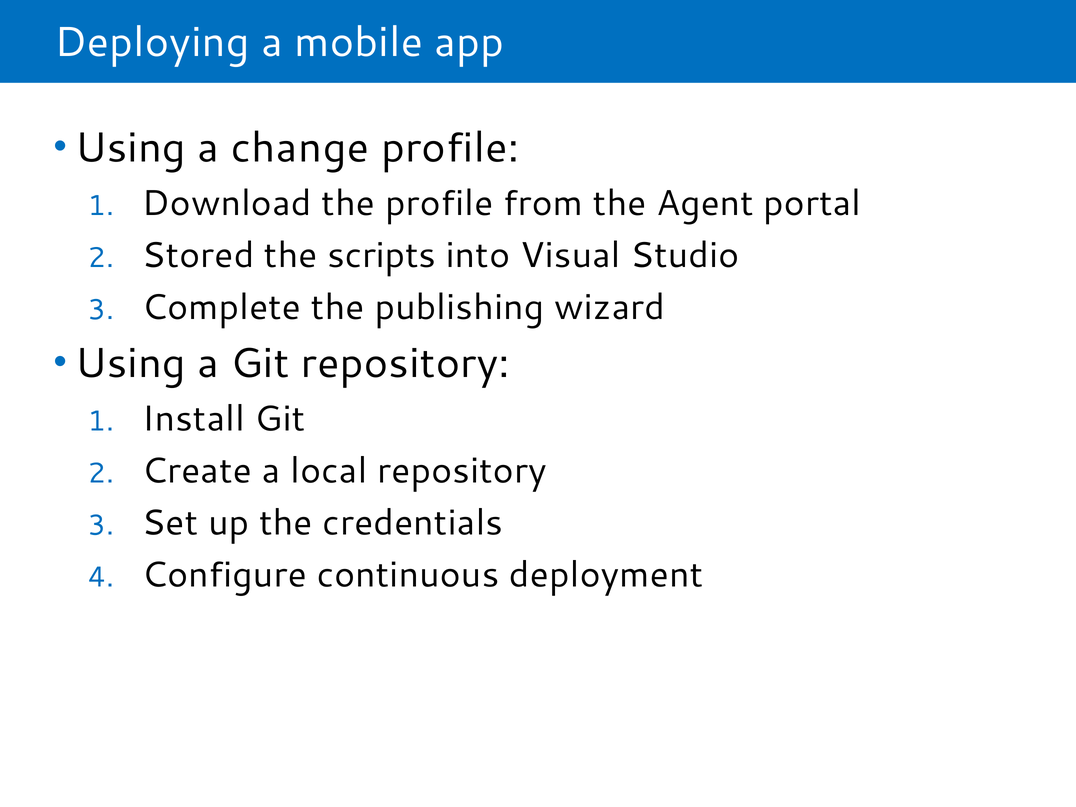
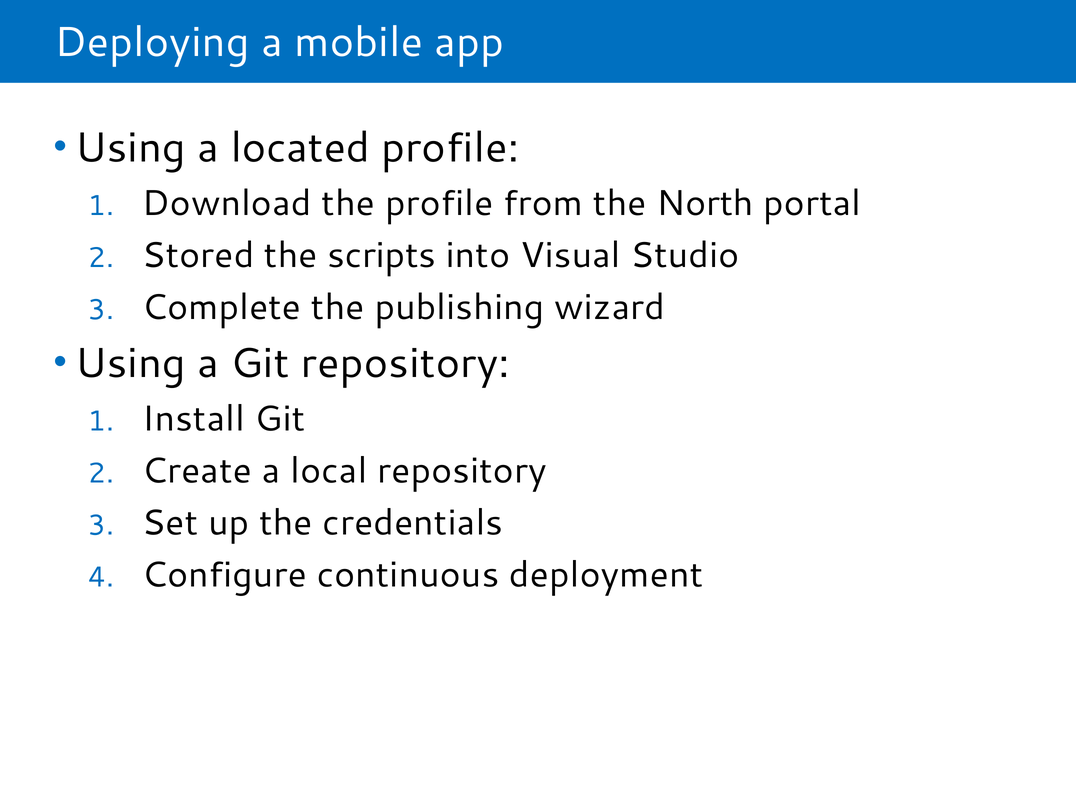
change: change -> located (300, 148)
Agent: Agent -> North (705, 203)
